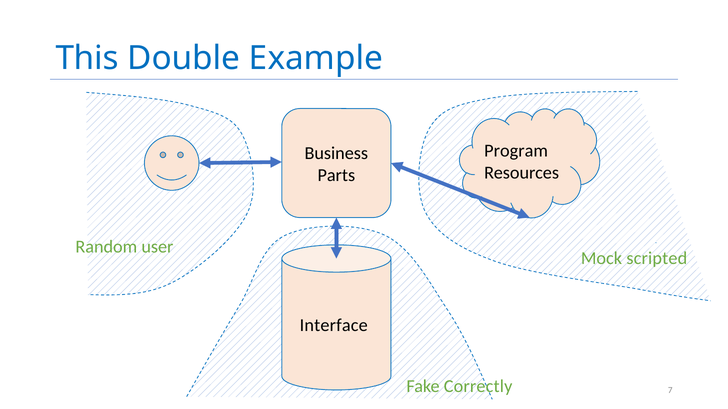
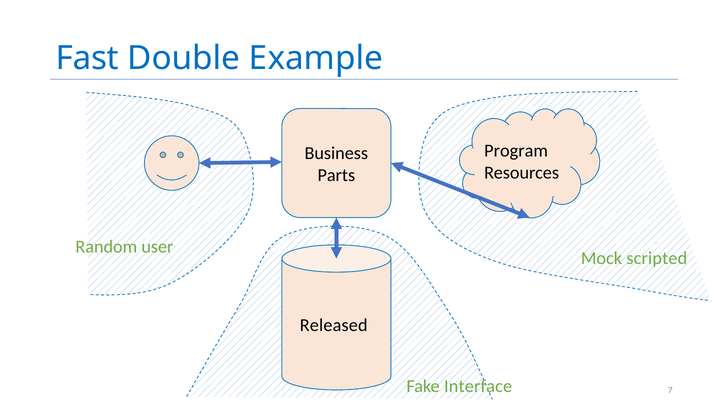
This: This -> Fast (87, 58)
Interface: Interface -> Released (334, 326)
Correctly: Correctly -> Interface (478, 387)
